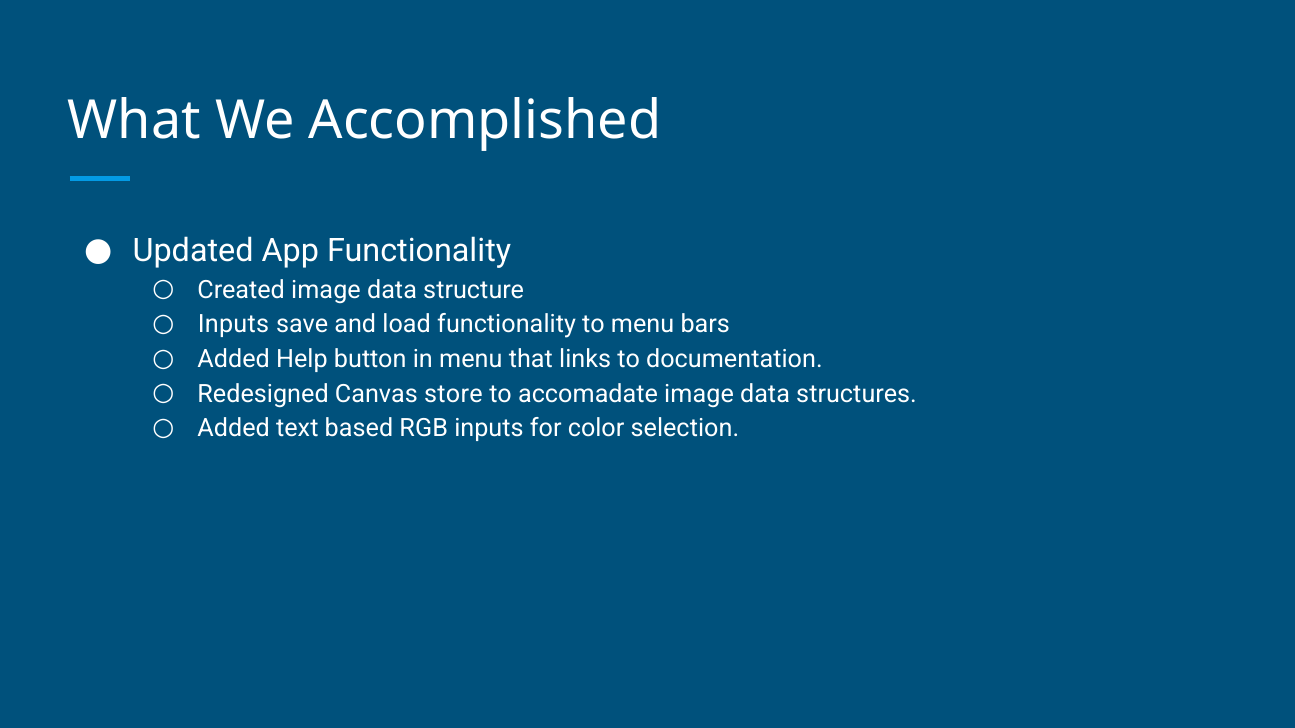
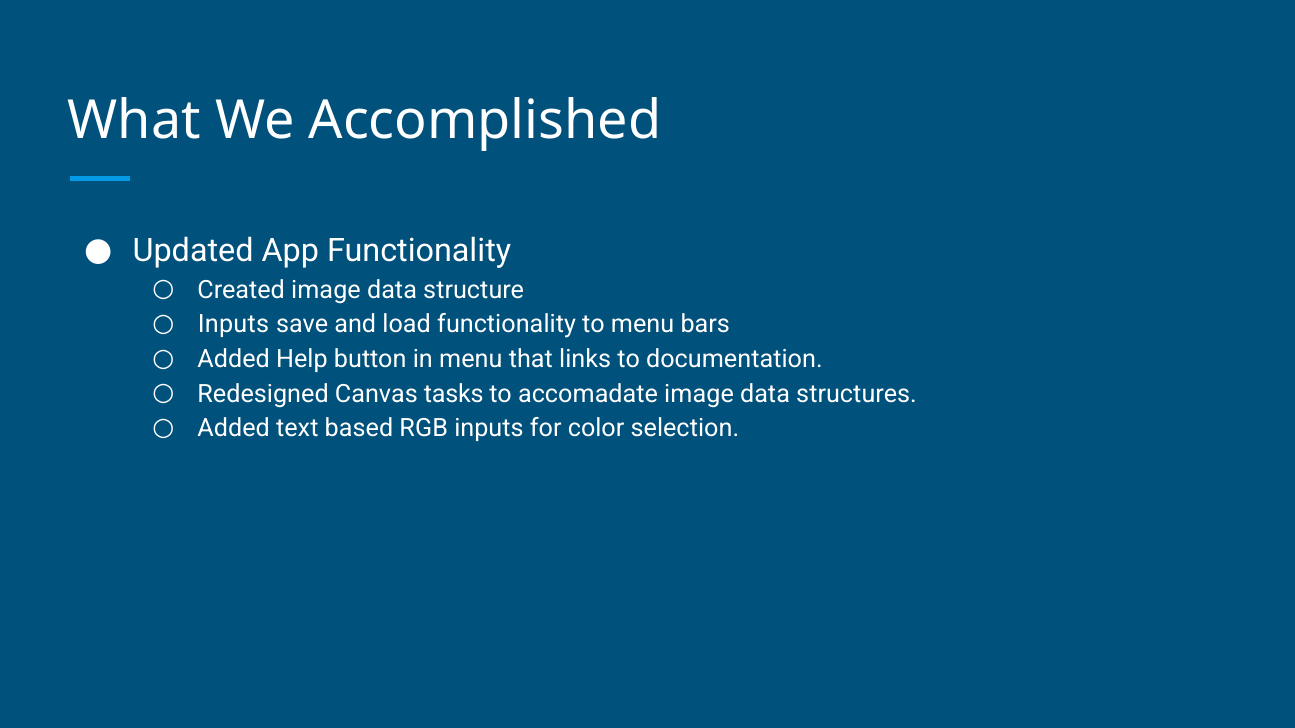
store: store -> tasks (454, 394)
